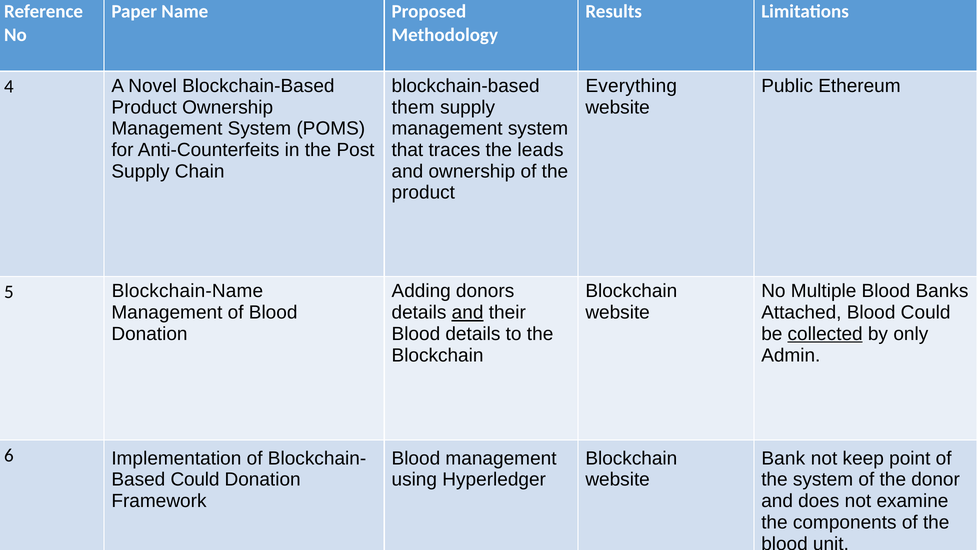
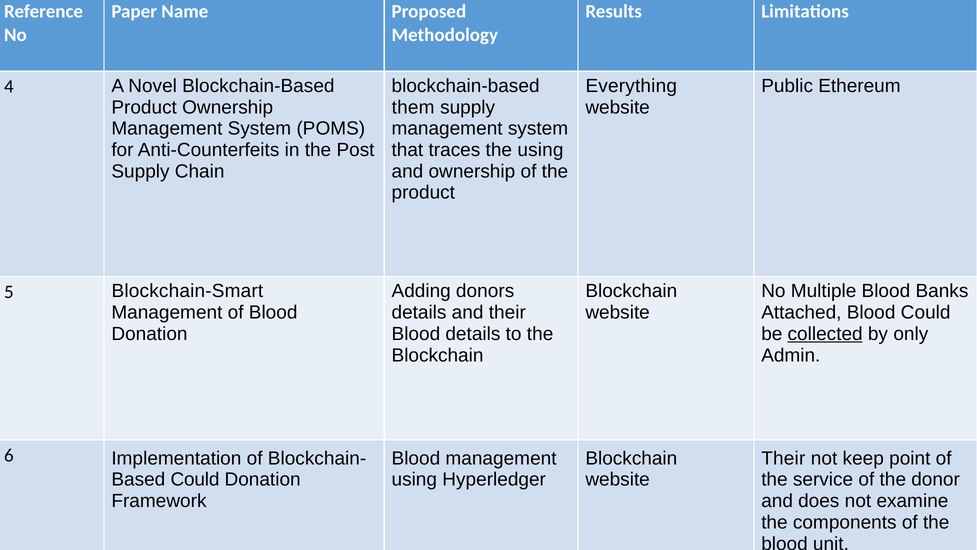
the leads: leads -> using (540, 150)
Blockchain-Name: Blockchain-Name -> Blockchain-Smart (187, 291)
and underline: present -> none (468, 312)
Bank: Bank -> Their (783, 458)
the system: system -> service (823, 479)
